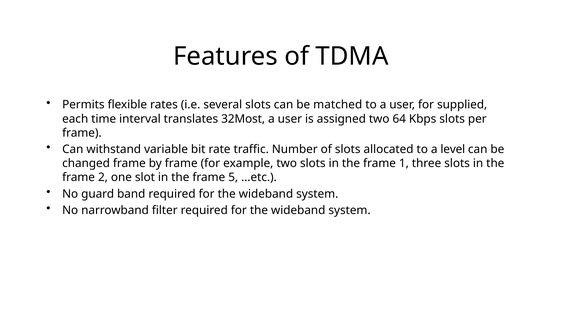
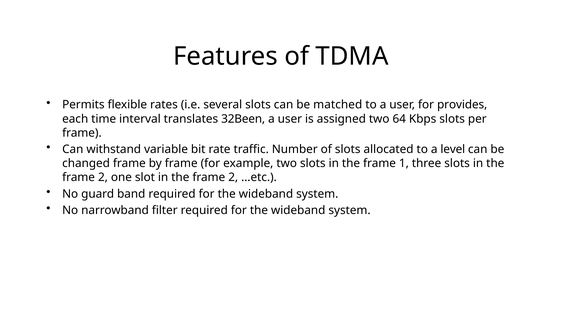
supplied: supplied -> provides (462, 105)
32Most: 32Most -> 32Been (243, 119)
5: 5 -> 2 (233, 178)
